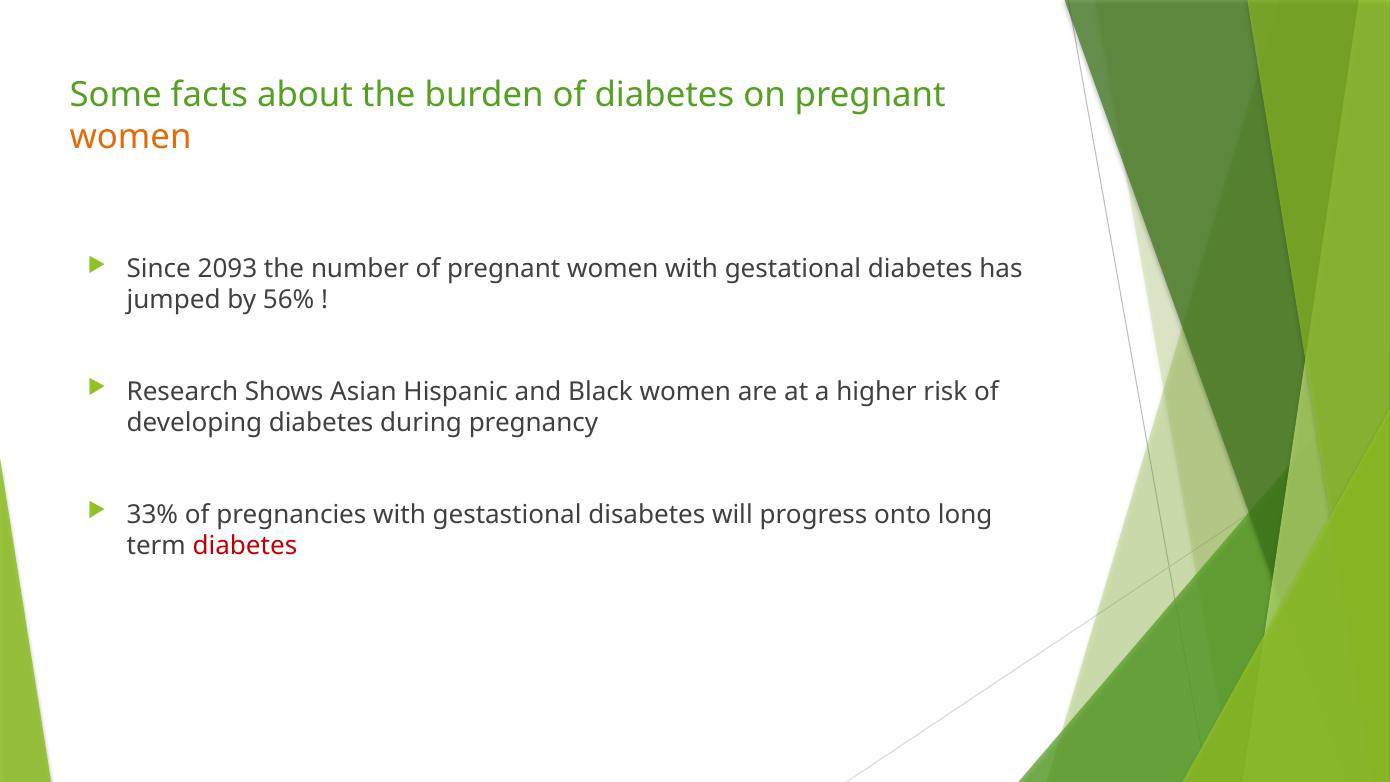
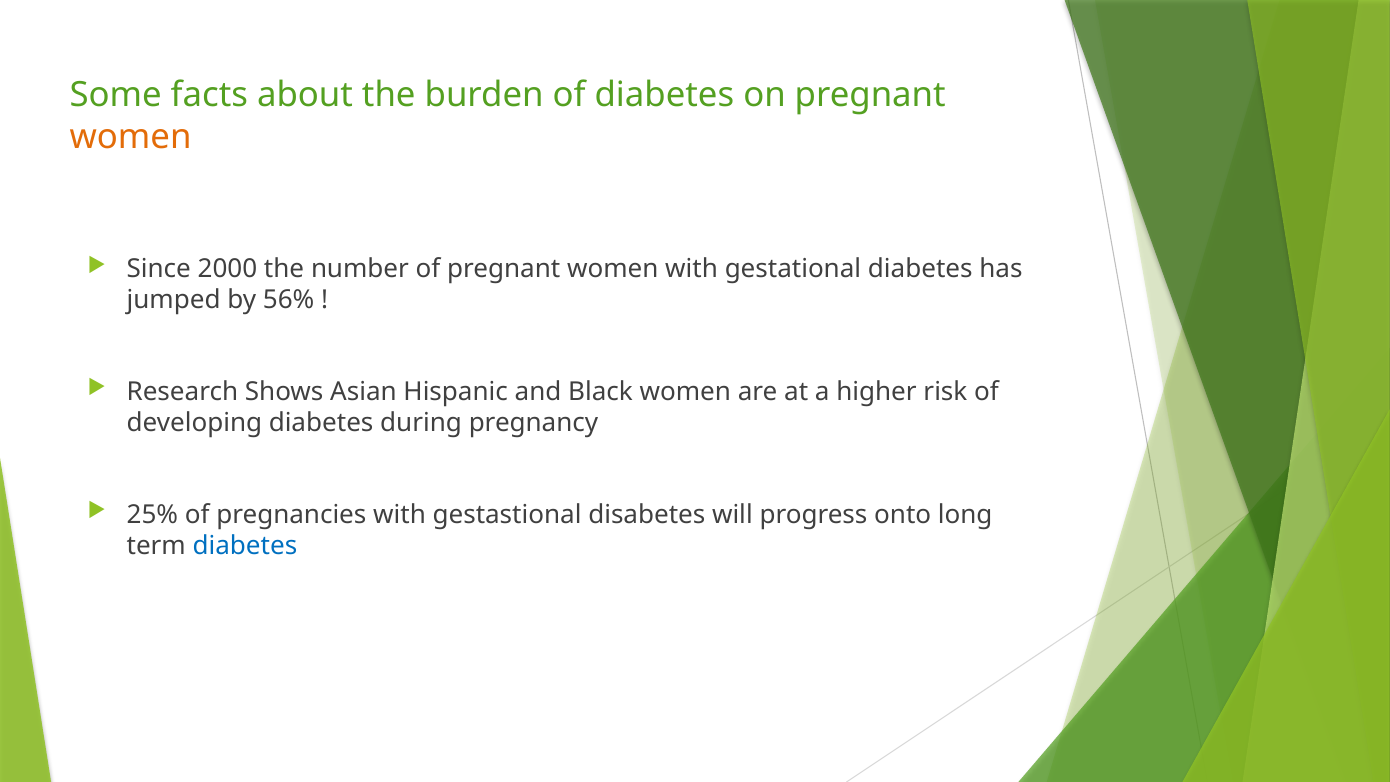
2093: 2093 -> 2000 (227, 269)
33%: 33% -> 25% (152, 515)
diabetes colour: red -> blue (245, 546)
